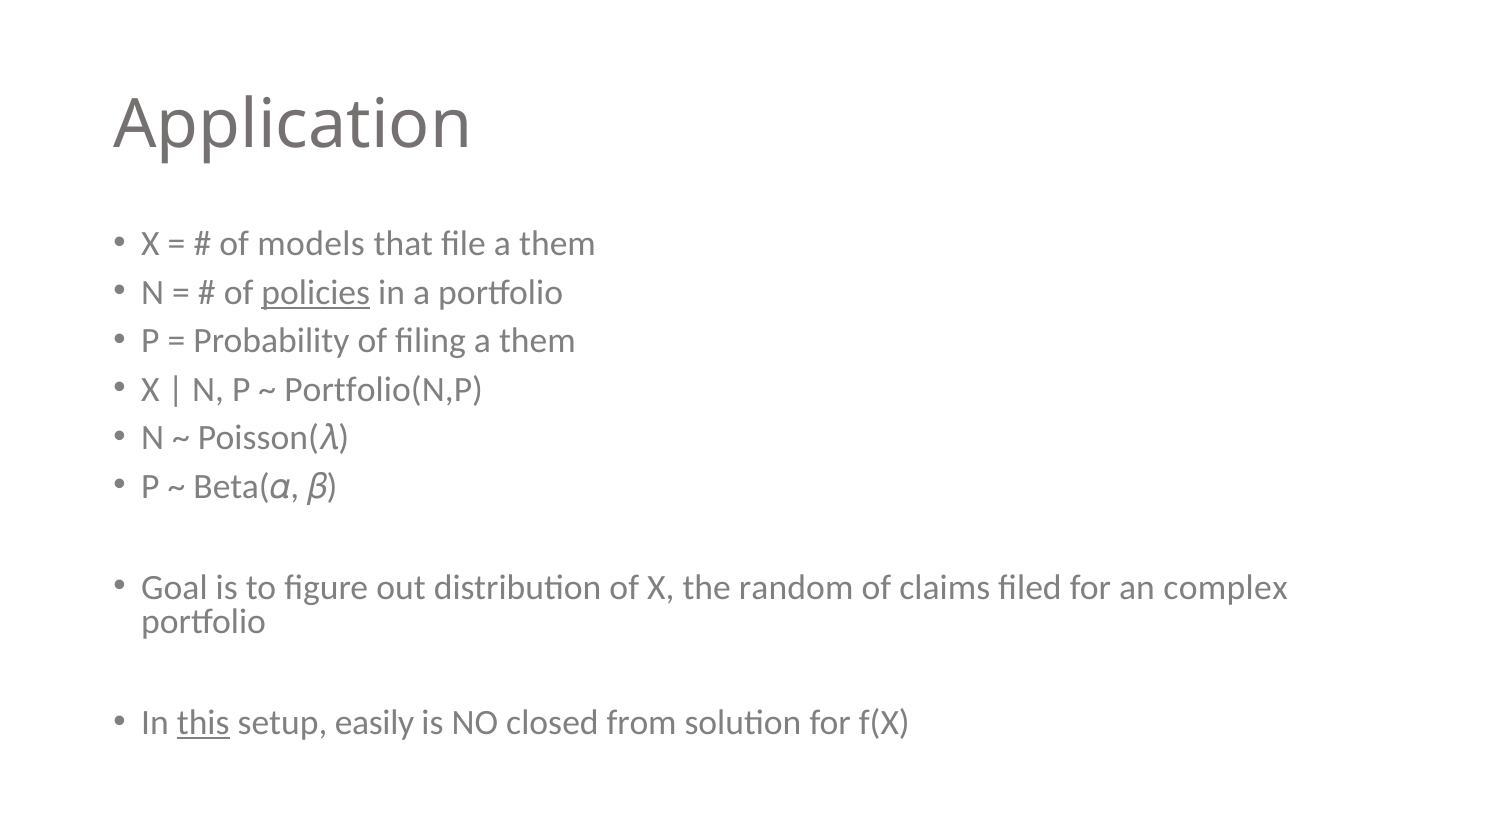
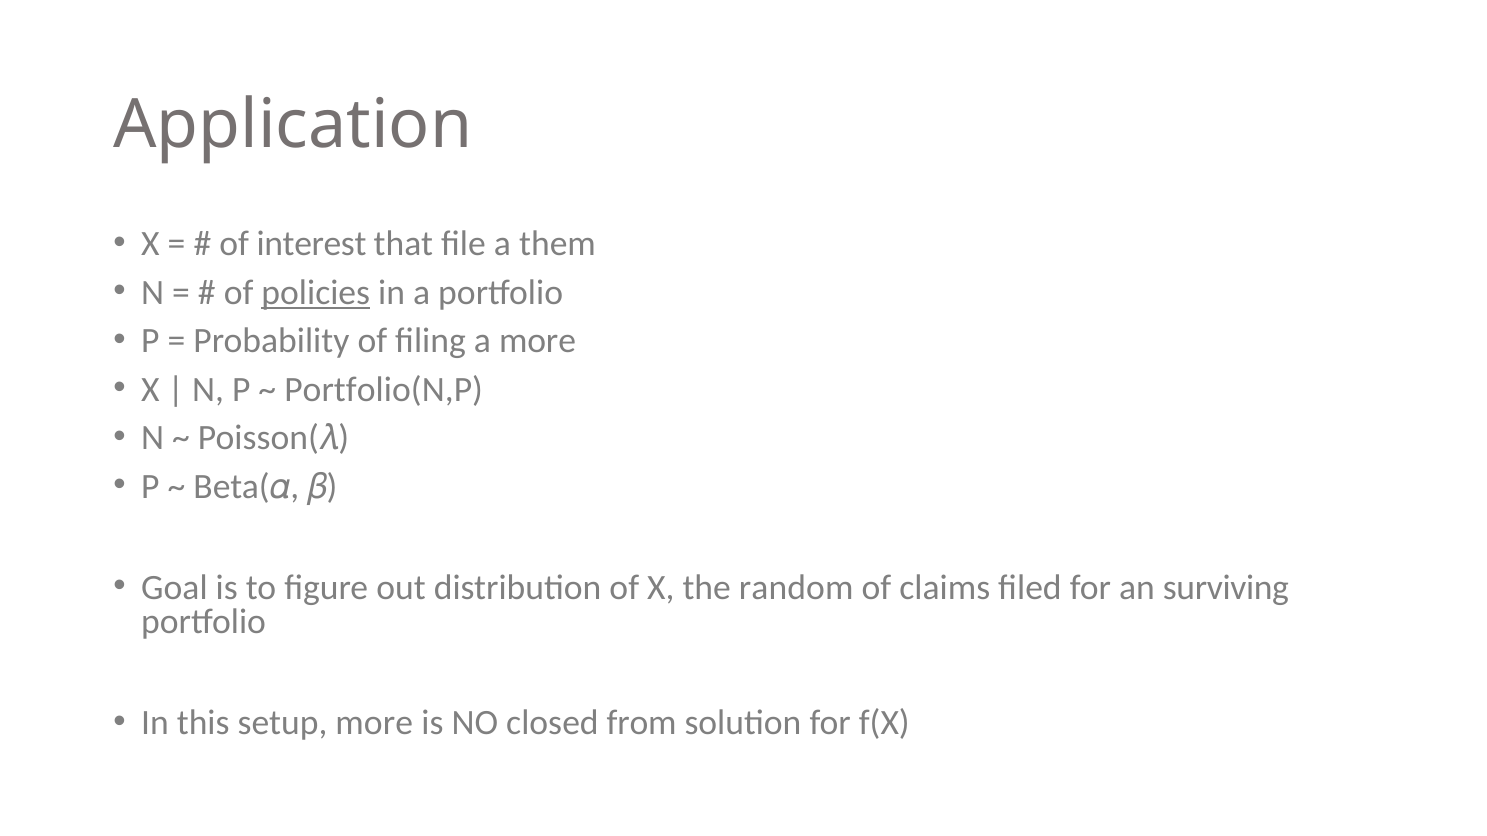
models: models -> interest (312, 244)
filing a them: them -> more (537, 341)
complex: complex -> surviving (1226, 588)
this underline: present -> none (203, 723)
setup easily: easily -> more (374, 723)
